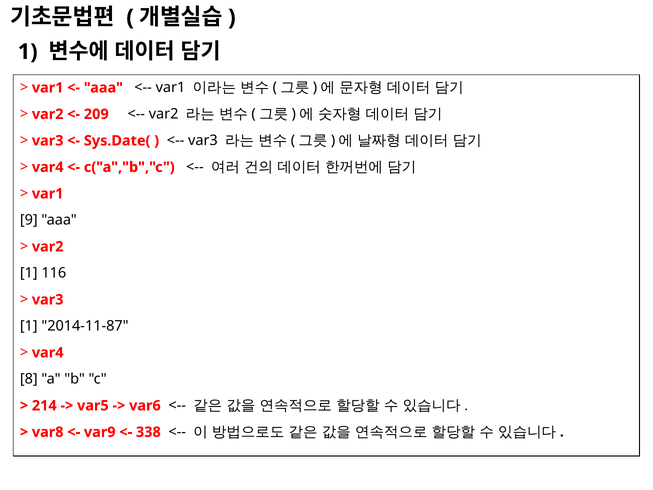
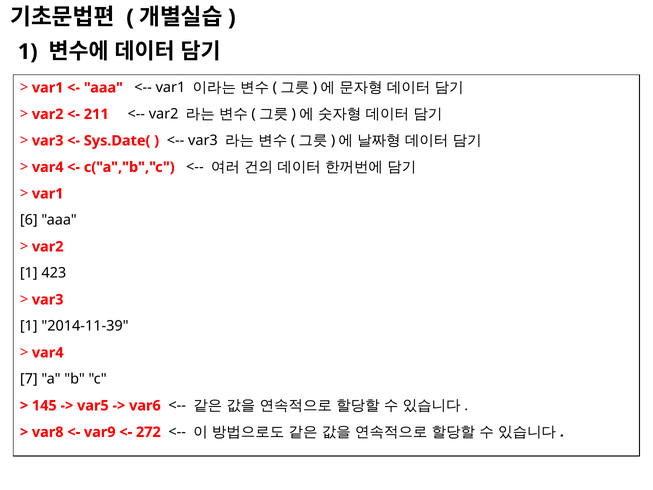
209: 209 -> 211 (96, 114)
9: 9 -> 6 (29, 220)
116: 116 -> 423 (54, 273)
2014-11-87: 2014-11-87 -> 2014-11-39 (85, 326)
8: 8 -> 7 (29, 379)
214: 214 -> 145 (44, 405)
338: 338 -> 272 (148, 432)
